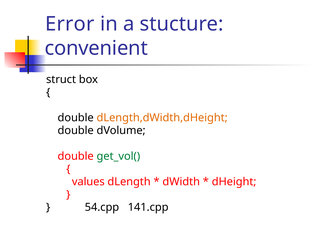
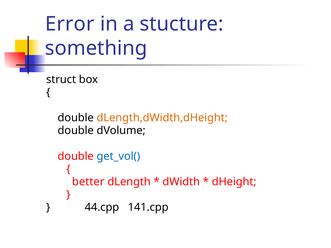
convenient: convenient -> something (96, 48)
get_vol( colour: green -> blue (118, 156)
values: values -> better (88, 182)
54.cpp: 54.cpp -> 44.cpp (102, 207)
